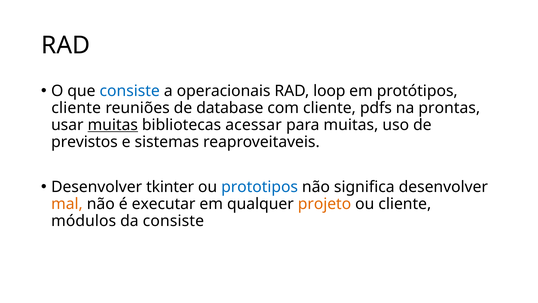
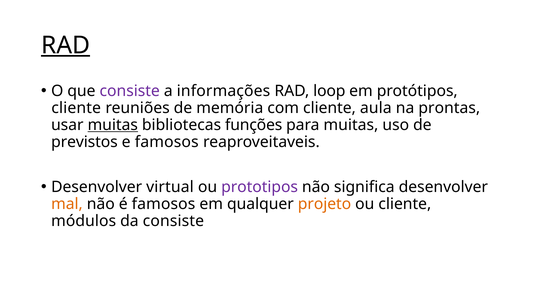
RAD underline: none -> present (66, 45)
consiste colour: blue -> purple (130, 91)
operacionais: operacionais -> informações (223, 91)
database: database -> memória (230, 108)
pdfs: pdfs -> aula (376, 108)
acessar: acessar -> funções (254, 125)
e sistemas: sistemas -> famosos (167, 142)
tkinter: tkinter -> virtual (170, 187)
prototipos colour: blue -> purple (260, 187)
é executar: executar -> famosos (163, 204)
